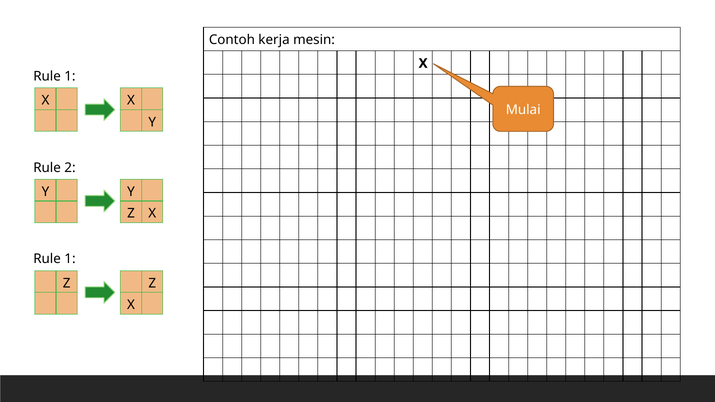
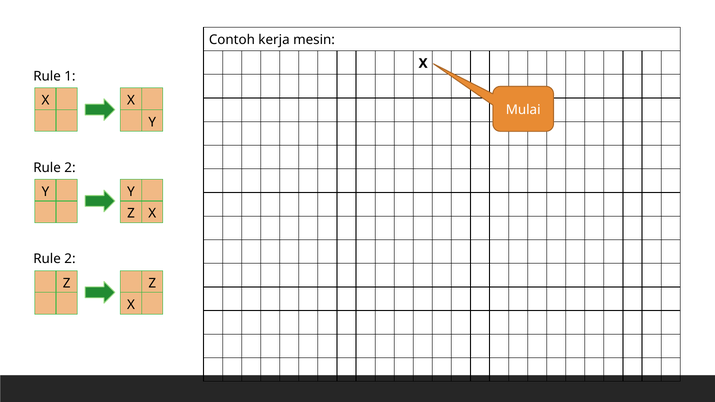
1: 1 -> 2 (70, 259)
